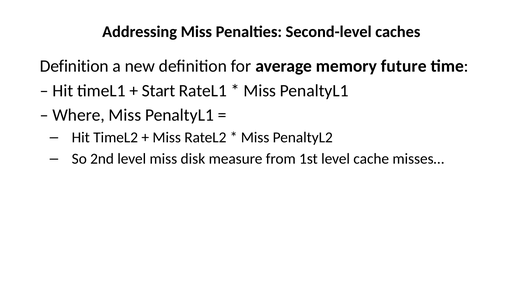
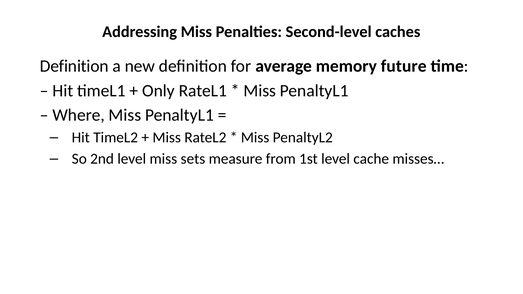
Start: Start -> Only (158, 91)
disk: disk -> sets (193, 159)
